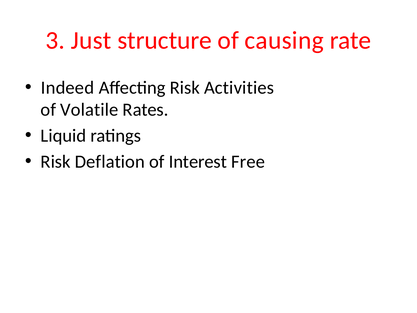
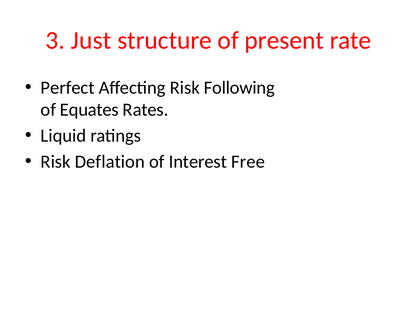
causing: causing -> present (284, 40)
Indeed: Indeed -> Perfect (68, 87)
Activities: Activities -> Following (239, 87)
Volatile: Volatile -> Equates (89, 110)
